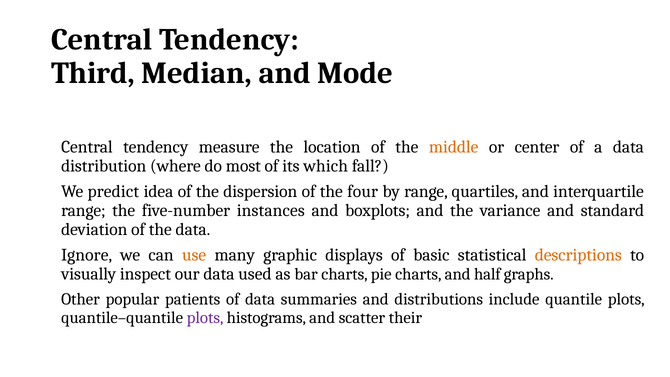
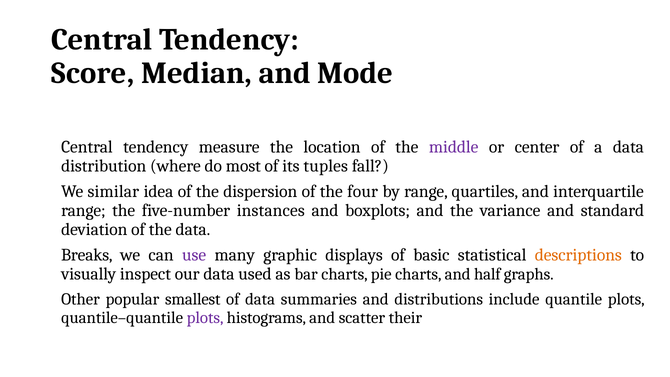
Third: Third -> Score (93, 73)
middle colour: orange -> purple (454, 147)
which: which -> tuples (326, 166)
predict: predict -> similar (113, 192)
Ignore: Ignore -> Breaks (87, 255)
use colour: orange -> purple (194, 255)
patients: patients -> smallest (193, 299)
